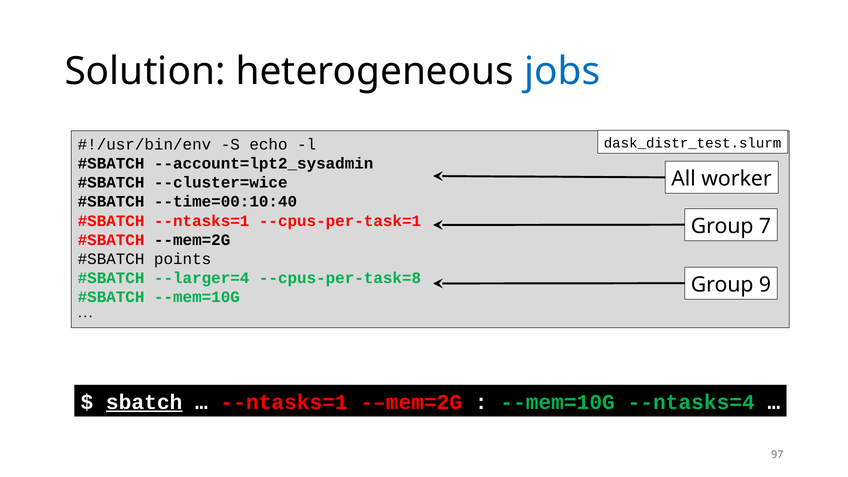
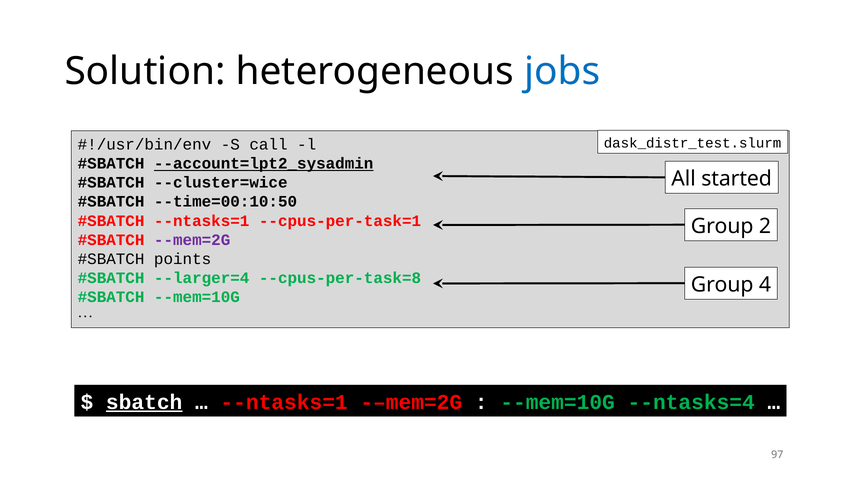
echo: echo -> call (268, 144)
--account=lpt2_sysadmin underline: none -> present (264, 164)
worker: worker -> started (737, 179)
--time=00:10:40: --time=00:10:40 -> --time=00:10:50 (226, 202)
7: 7 -> 2 (765, 226)
--mem=2G colour: black -> purple (192, 240)
9: 9 -> 4 (765, 285)
